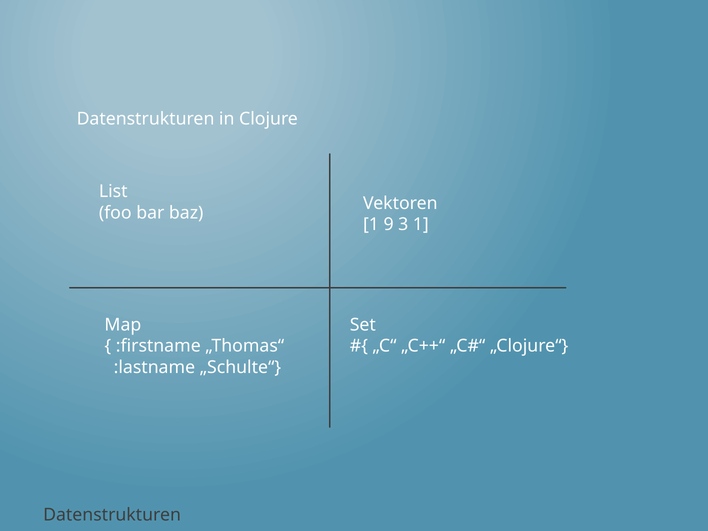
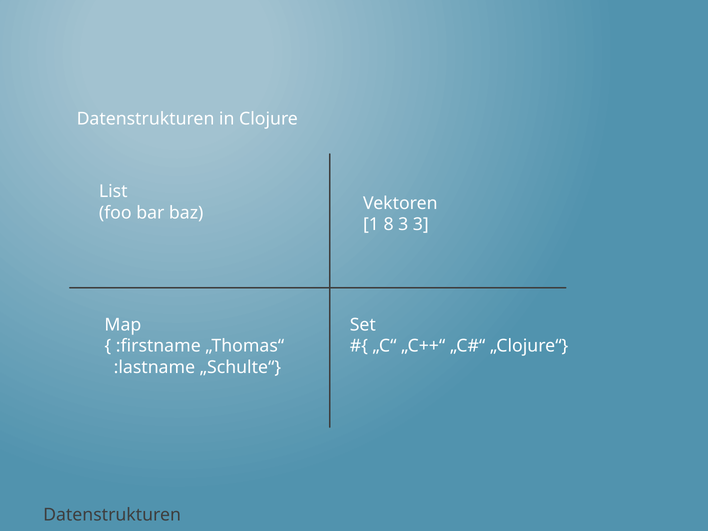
9: 9 -> 8 (389, 225)
3 1: 1 -> 3 (421, 225)
